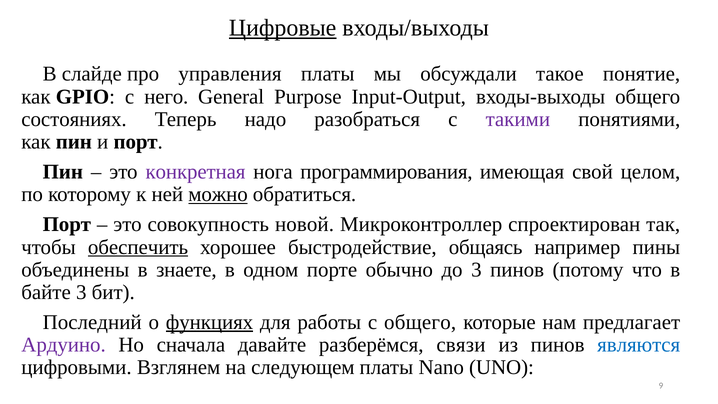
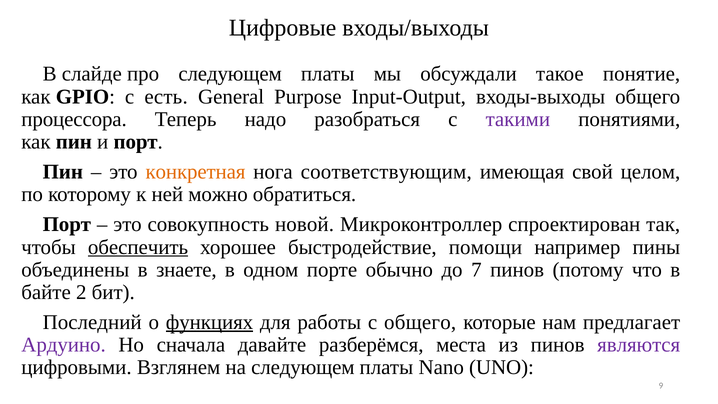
Цифровые underline: present -> none (283, 28)
про управления: управления -> следующем (230, 74)
него: него -> есть (166, 97)
состояниях: состояниях -> процессора (74, 119)
конкретная colour: purple -> orange (195, 172)
программирования: программирования -> соответствующим (386, 172)
можно underline: present -> none (218, 194)
общаясь: общаясь -> помощи (485, 247)
до 3: 3 -> 7 (476, 270)
байте 3: 3 -> 2 (81, 292)
связи: связи -> места (461, 345)
являются colour: blue -> purple (639, 345)
